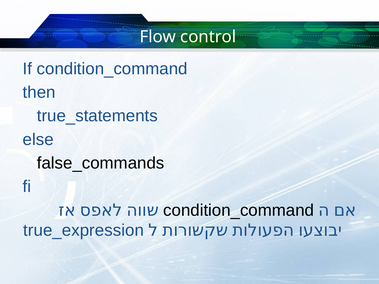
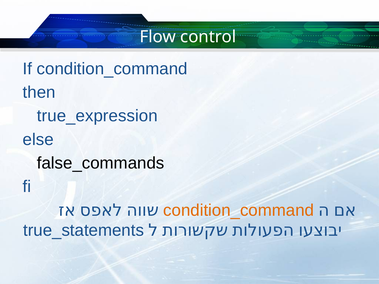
true_statements: true_statements -> true_expression (97, 116)
condition_command colour: black -> orange (239, 210)
true_expression: true_expression -> true_statements (84, 231)
